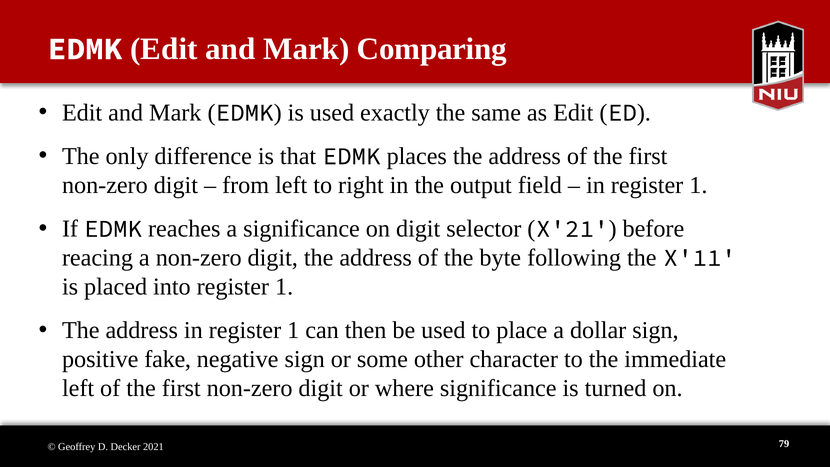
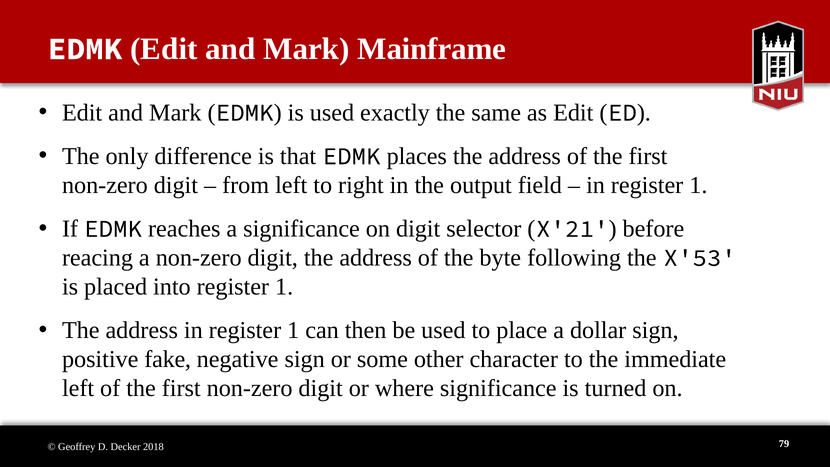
Comparing: Comparing -> Mainframe (432, 49)
X'11: X'11 -> X'53 (700, 258)
2021: 2021 -> 2018 (153, 447)
